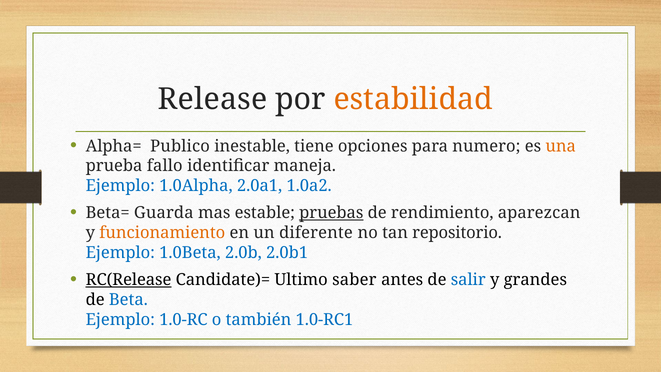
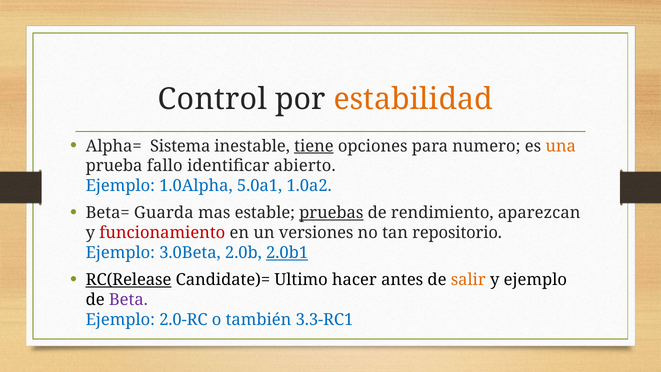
Release: Release -> Control (213, 99)
Publico: Publico -> Sistema (180, 146)
tiene underline: none -> present (314, 146)
maneja: maneja -> abierto (305, 166)
2.0a1: 2.0a1 -> 5.0a1 (260, 186)
funcionamiento colour: orange -> red (162, 233)
diferente: diferente -> versiones (316, 233)
1.0Beta: 1.0Beta -> 3.0Beta (190, 253)
2.0b1 underline: none -> present (287, 253)
saber: saber -> hacer (354, 280)
salir colour: blue -> orange (468, 280)
y grandes: grandes -> ejemplo (535, 280)
Beta colour: blue -> purple (128, 300)
1.0-RC: 1.0-RC -> 2.0-RC (183, 319)
1.0-RC1: 1.0-RC1 -> 3.3-RC1 (324, 319)
